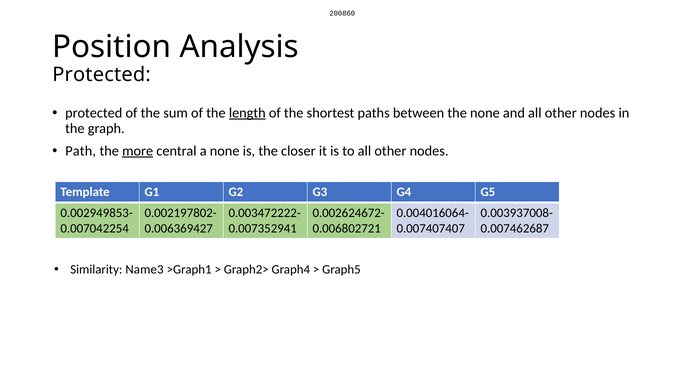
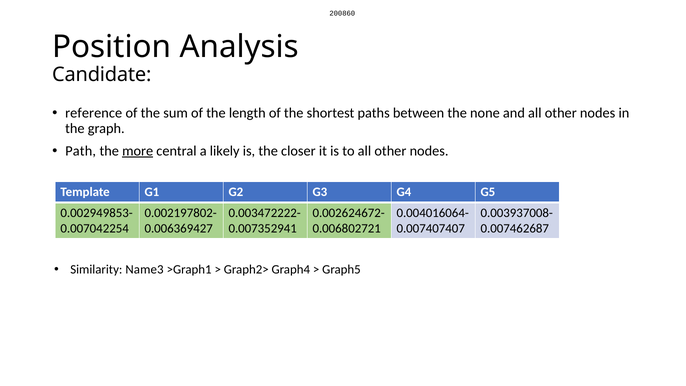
Protected: Protected -> Candidate (102, 75)
protected: protected -> reference (94, 113)
length underline: present -> none (247, 113)
a none: none -> likely (225, 151)
